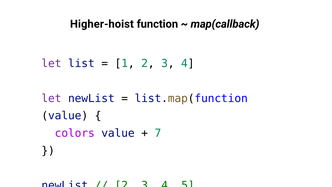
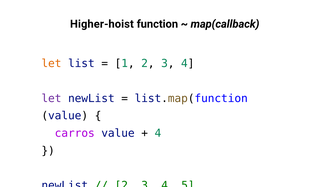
let colour: purple -> orange (51, 64)
colors: colors -> carros (75, 133)
7: 7 -> 4 (158, 133)
